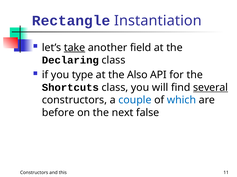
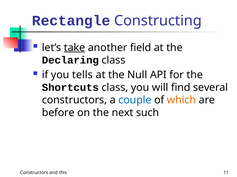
Instantiation: Instantiation -> Constructing (158, 21)
type: type -> tells (82, 75)
Also: Also -> Null (137, 75)
several underline: present -> none (211, 88)
which colour: blue -> orange (182, 100)
false: false -> such (148, 113)
